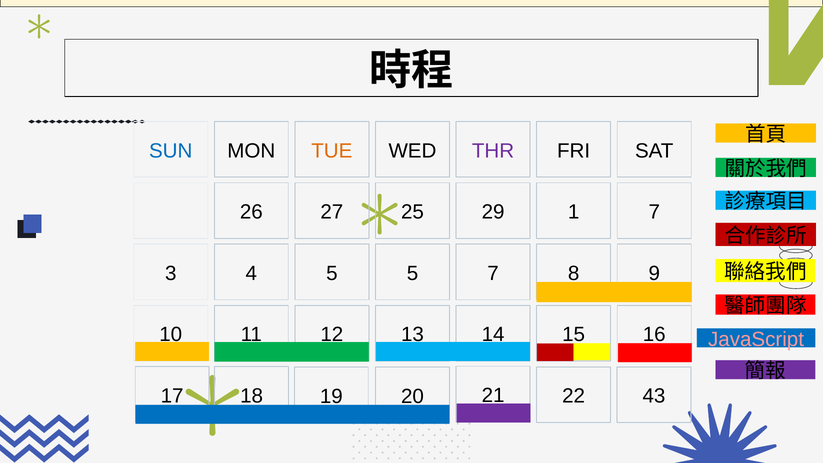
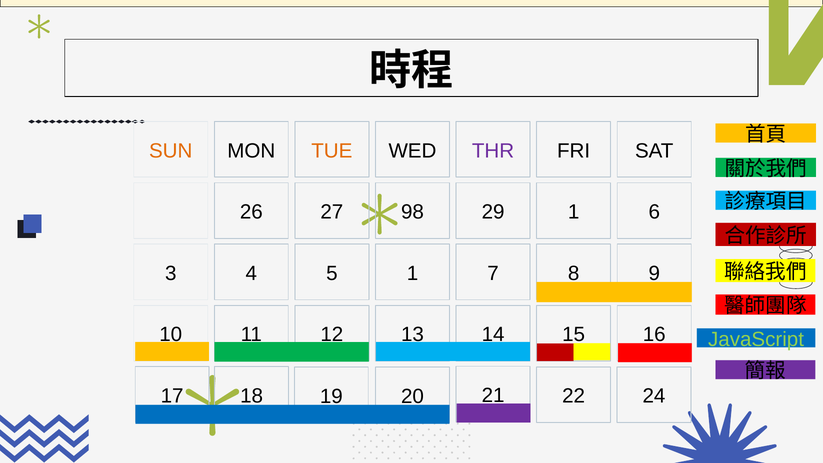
SUN colour: blue -> orange (171, 151)
25: 25 -> 98 (412, 212)
1 7: 7 -> 6 (654, 212)
5 5: 5 -> 1 (412, 273)
JavaScript colour: pink -> light green (756, 339)
43: 43 -> 24 (654, 396)
